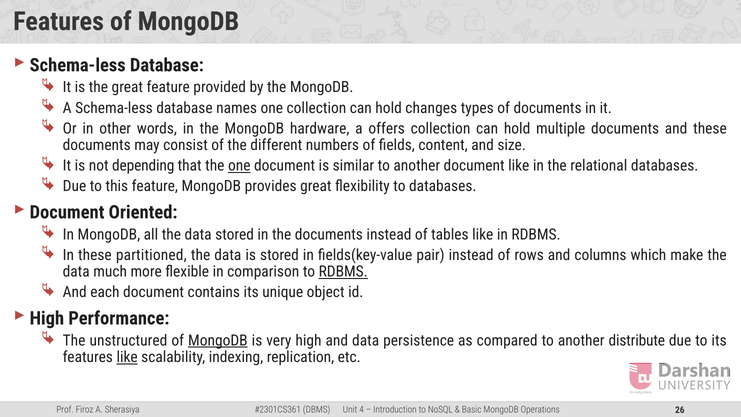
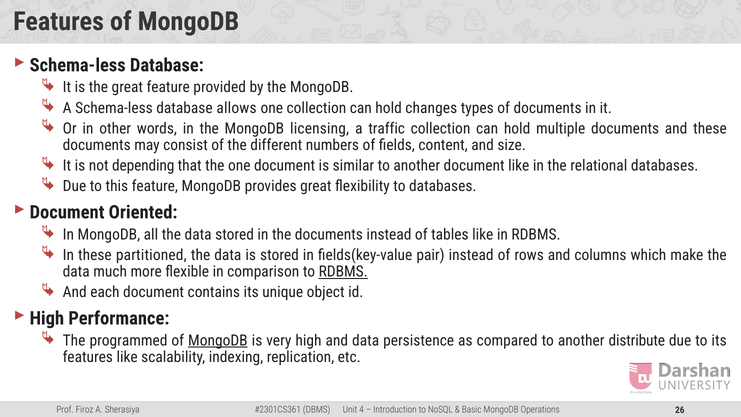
names: names -> allows (237, 108)
hardware: hardware -> licensing (320, 128)
offers: offers -> traffic (387, 128)
one underline: present -> none (239, 166)
unstructured: unstructured -> programmed (128, 340)
like underline: present -> none (127, 357)
